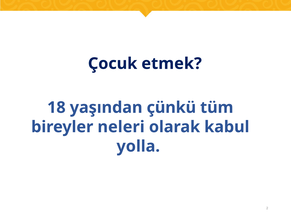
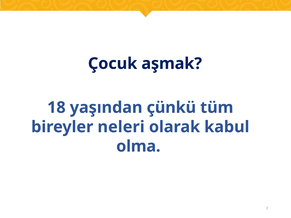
etmek: etmek -> aşmak (172, 64)
yolla: yolla -> olma (138, 146)
